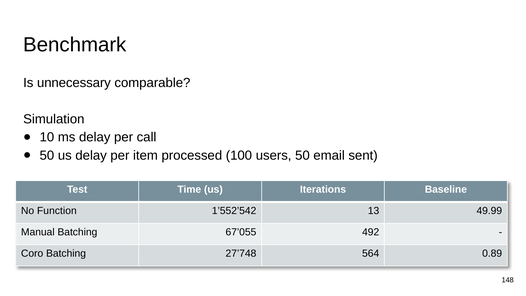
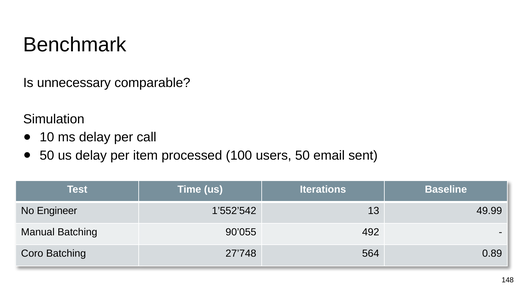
Function: Function -> Engineer (57, 211)
67’055: 67’055 -> 90’055 (241, 232)
